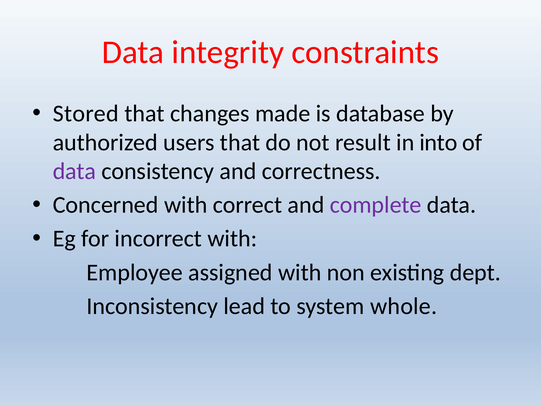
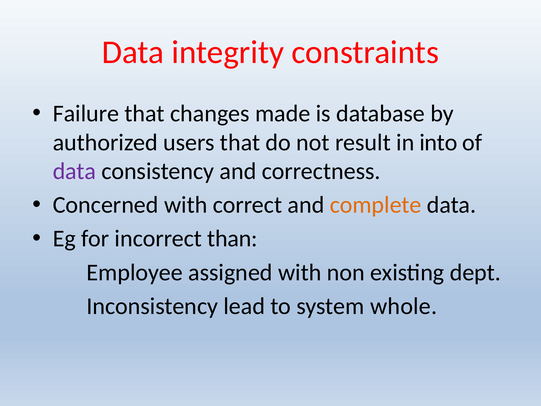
Stored: Stored -> Failure (86, 113)
complete colour: purple -> orange (376, 205)
incorrect with: with -> than (232, 239)
